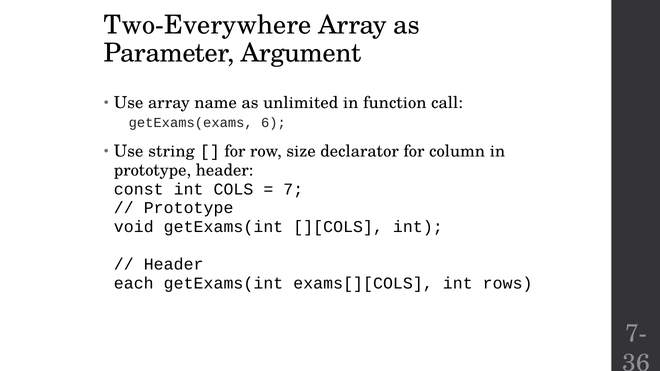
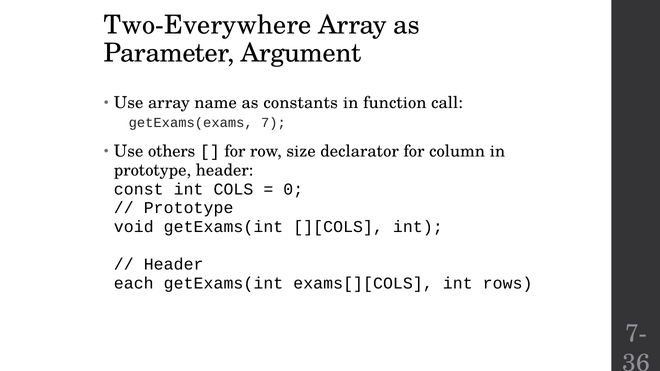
unlimited: unlimited -> constants (301, 103)
6: 6 -> 7 (273, 123)
string: string -> others (172, 152)
7: 7 -> 0 (293, 189)
